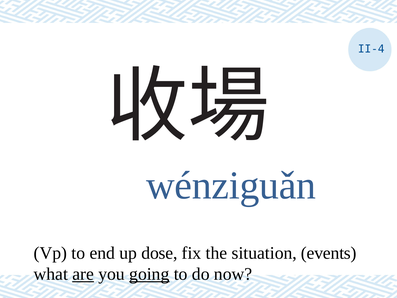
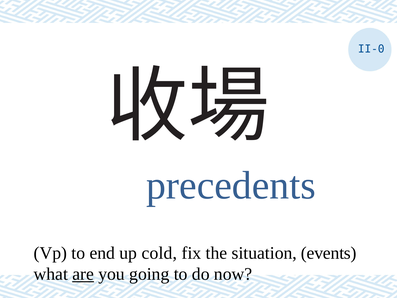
II-4: II-4 -> II-0 (371, 49)
wénziguǎn: wénziguǎn -> precedents (231, 185)
dose: dose -> cold (159, 253)
going underline: present -> none (149, 274)
